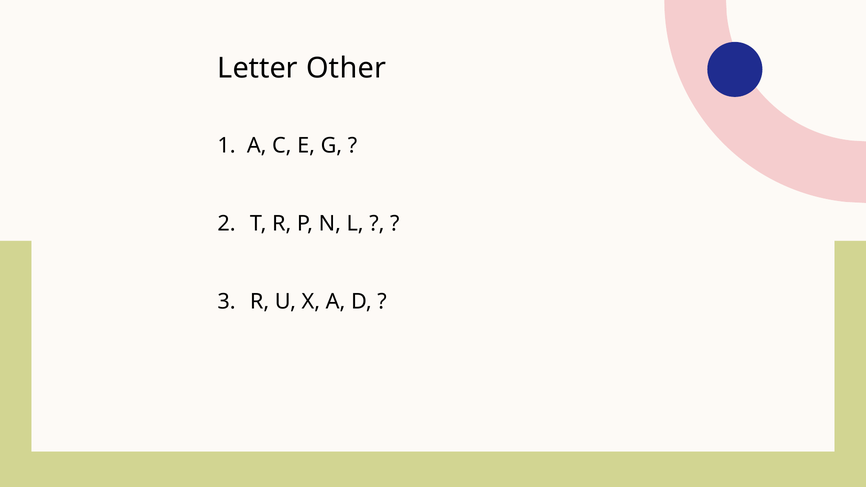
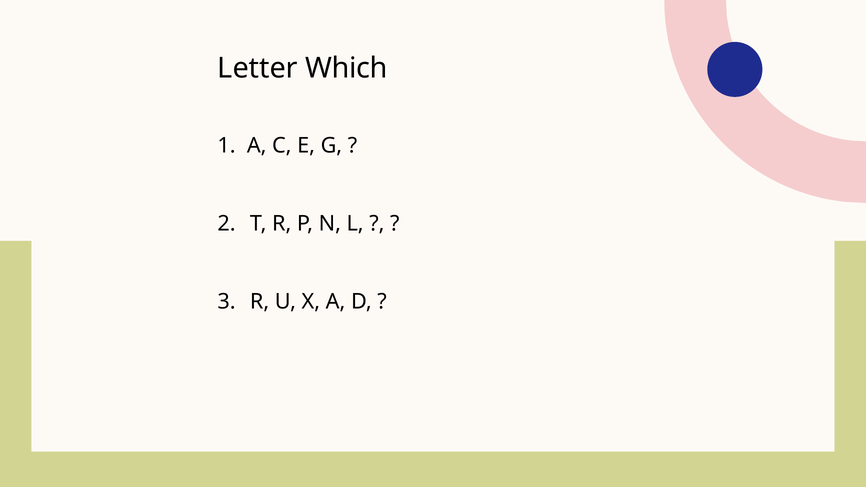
Other: Other -> Which (346, 68)
